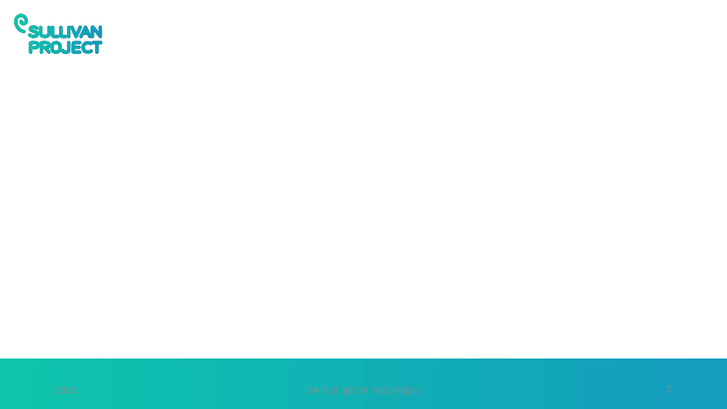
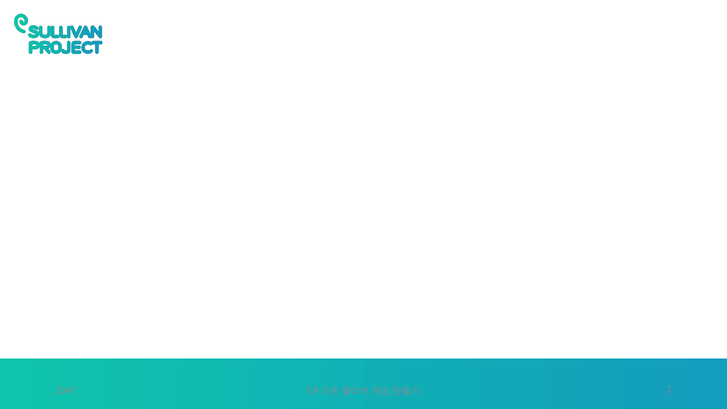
2010: 2010 -> 2047 (66, 391)
